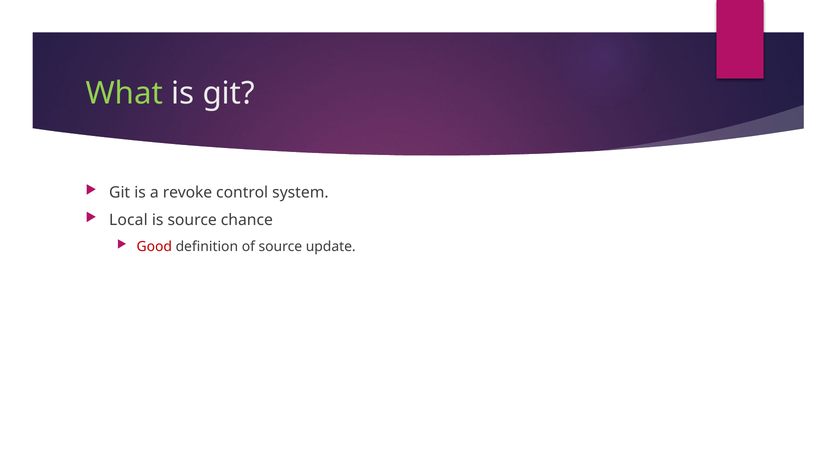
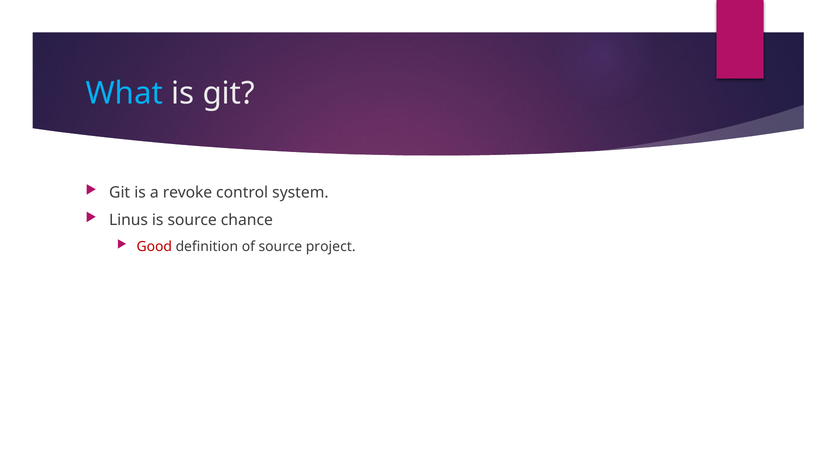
What colour: light green -> light blue (124, 93)
Local: Local -> Linus (129, 220)
update: update -> project (331, 246)
